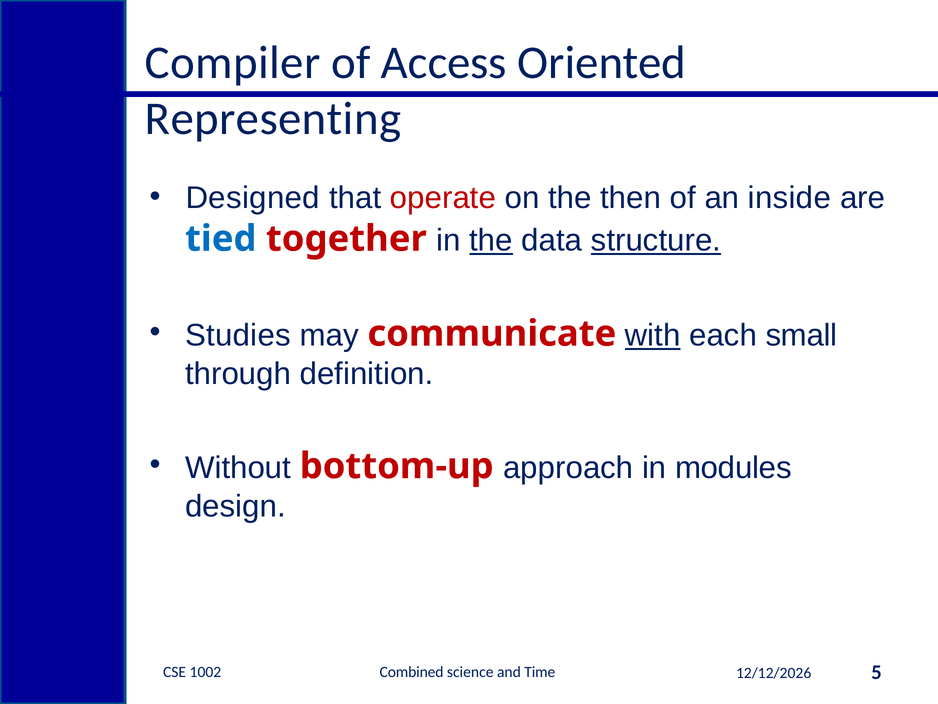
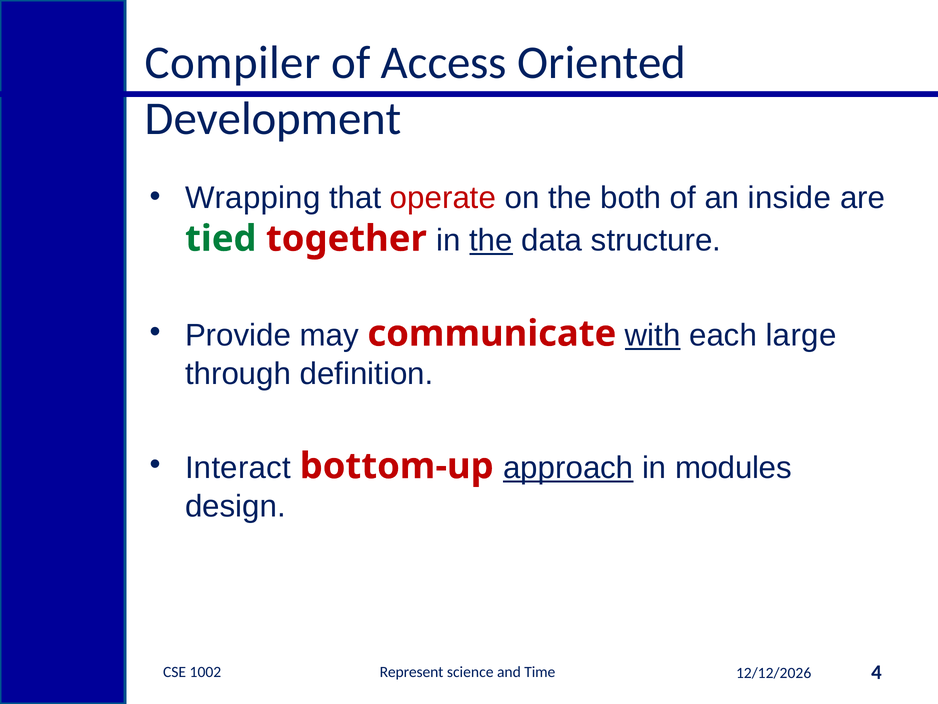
Representing: Representing -> Development (273, 119)
Designed: Designed -> Wrapping (253, 198)
then: then -> both (631, 198)
tied colour: blue -> green (221, 239)
structure underline: present -> none (656, 240)
Studies: Studies -> Provide (238, 335)
small: small -> large (801, 335)
Without: Without -> Interact (238, 468)
approach underline: none -> present (568, 468)
Combined: Combined -> Represent (412, 672)
5: 5 -> 4 (877, 672)
